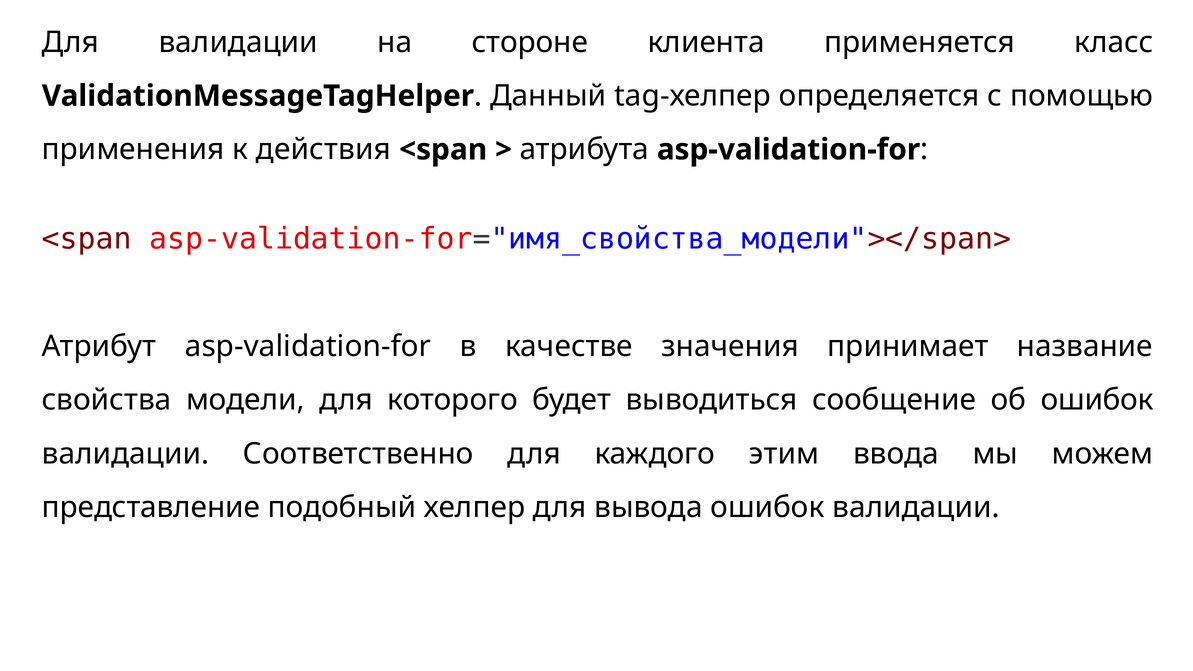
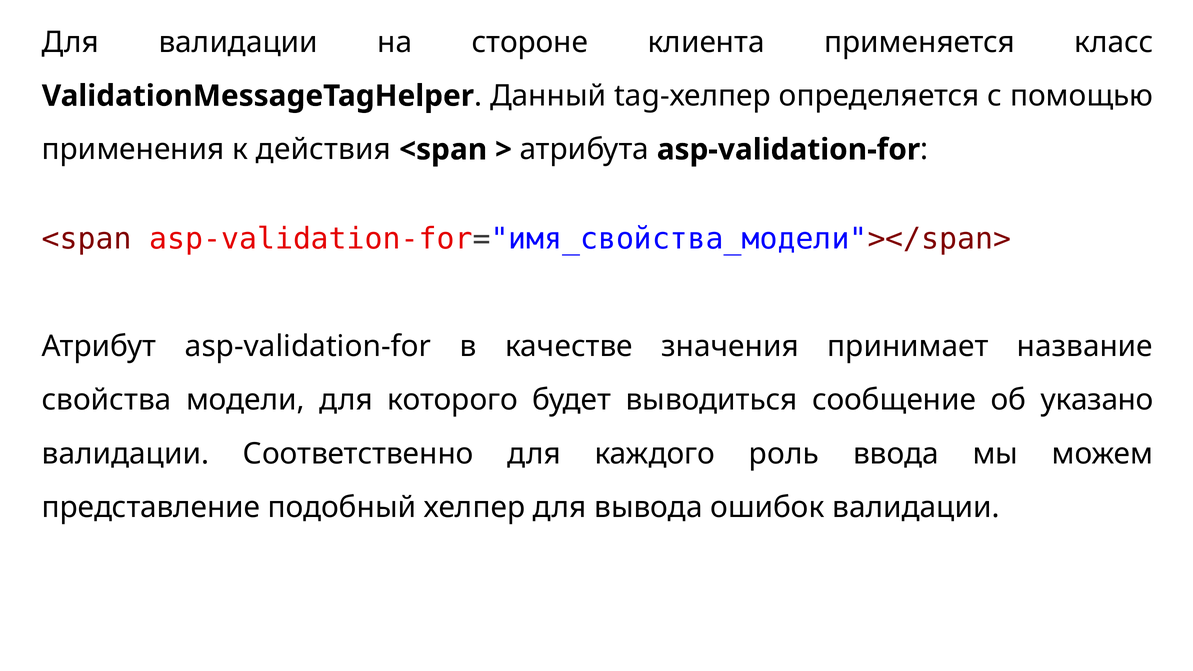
об ошибок: ошибок -> указано (1097, 400)
этим: этим -> роль (784, 454)
